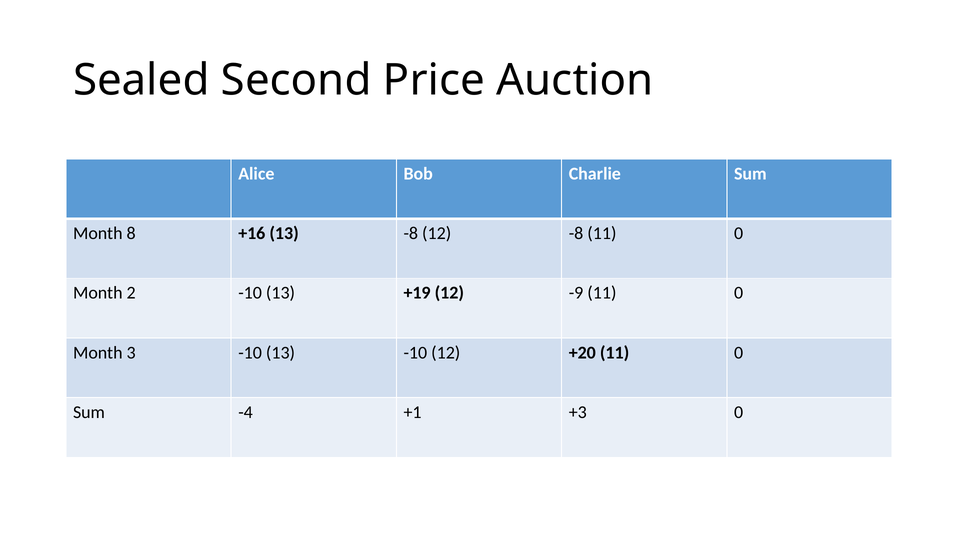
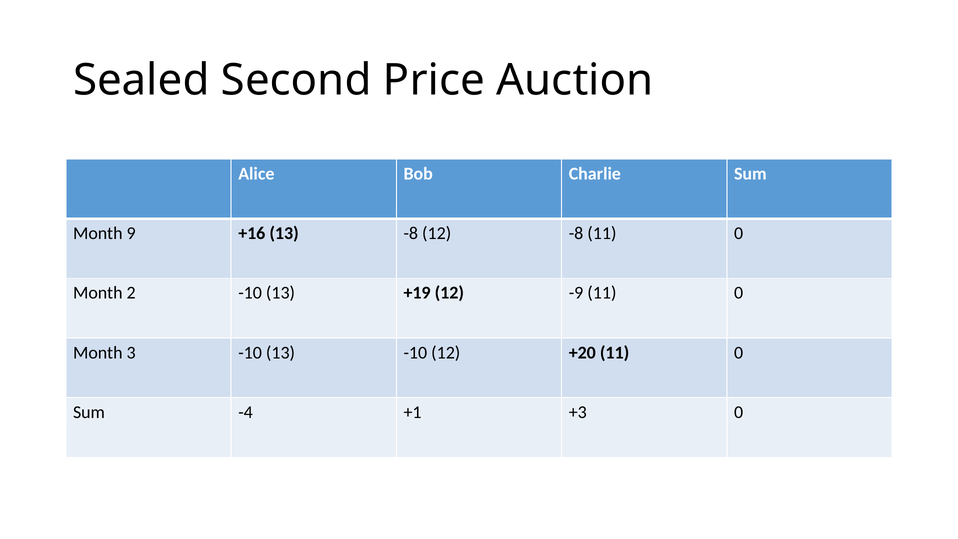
8: 8 -> 9 (131, 233)
